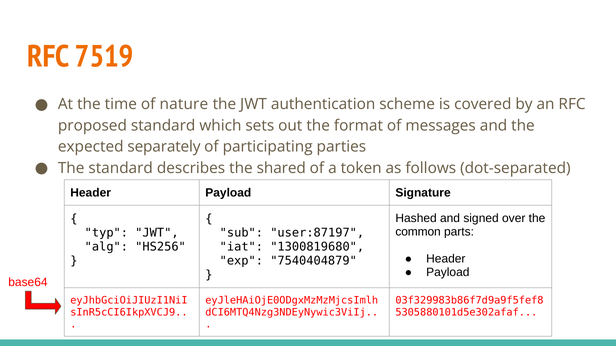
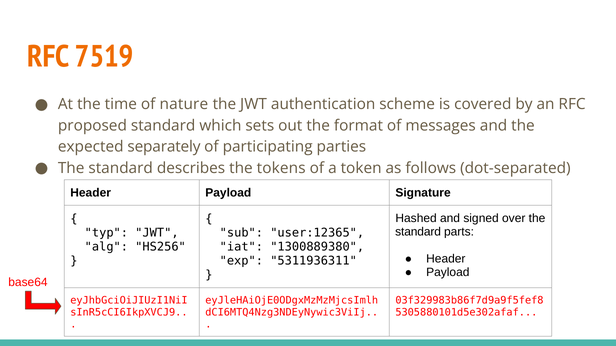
shared: shared -> tokens (281, 168)
common: common -> standard (418, 232)
user:87197: user:87197 -> user:12365 (317, 233)
1300819680: 1300819680 -> 1300889380 (317, 247)
7540404879: 7540404879 -> 5311936311 (314, 261)
